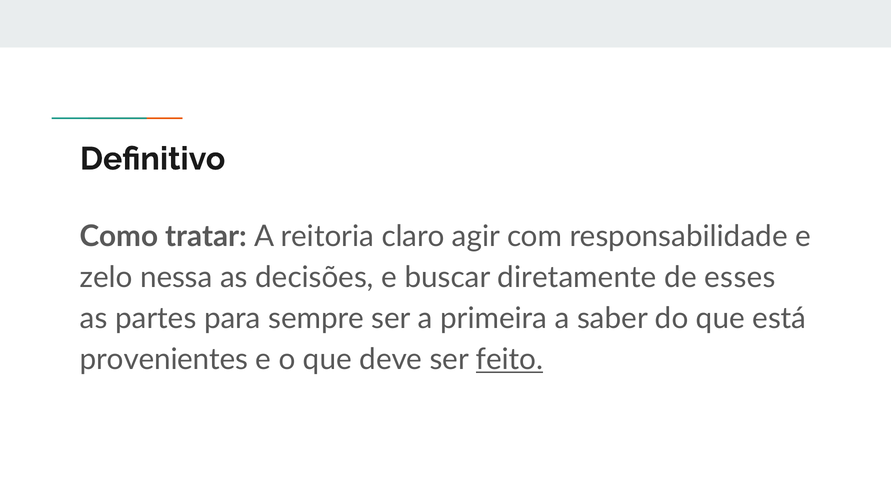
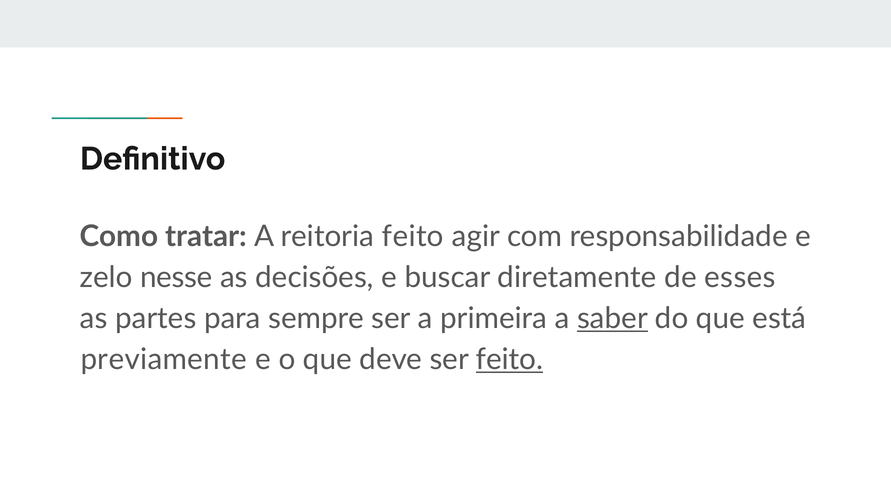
reitoria claro: claro -> feito (413, 237)
nessa: nessa -> nesse (176, 278)
saber underline: none -> present (613, 319)
provenientes: provenientes -> previamente (164, 360)
